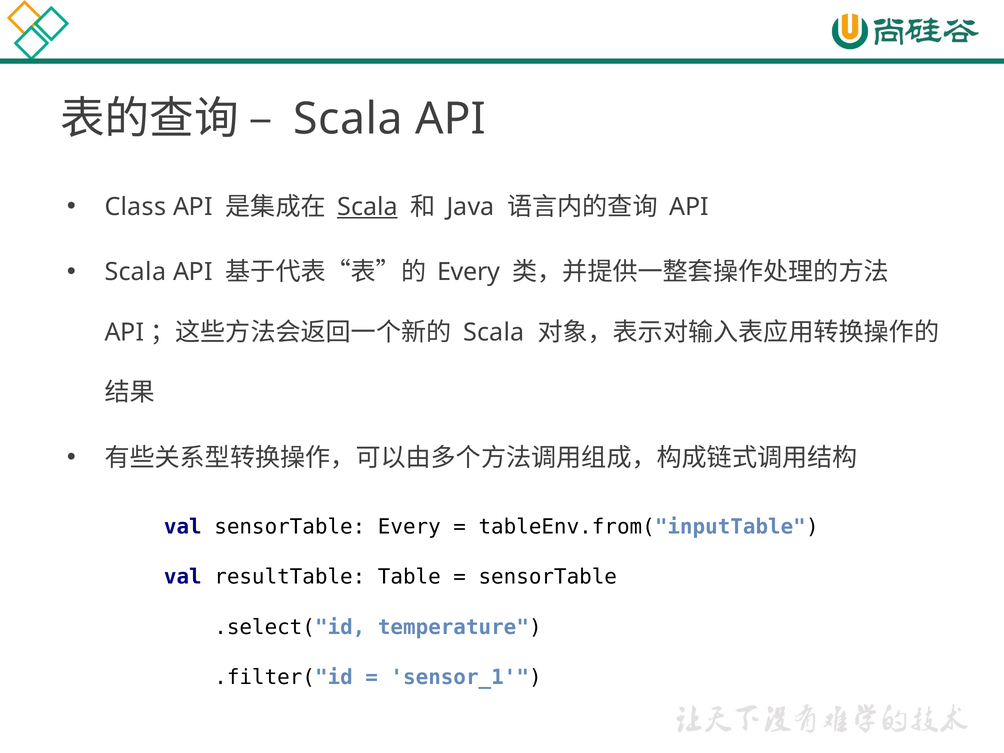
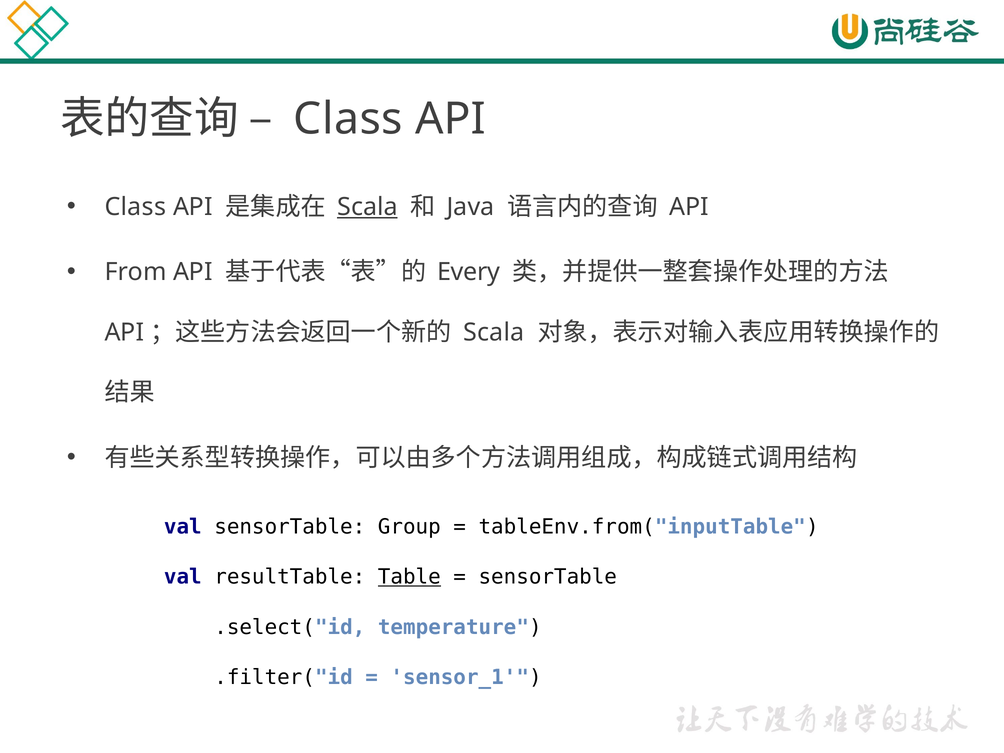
Scala: Scala -> Class (348, 119)
Scala: Scala -> From (136, 272)
sensorTable Every: Every -> Group (409, 527)
Table underline: none -> present (409, 577)
